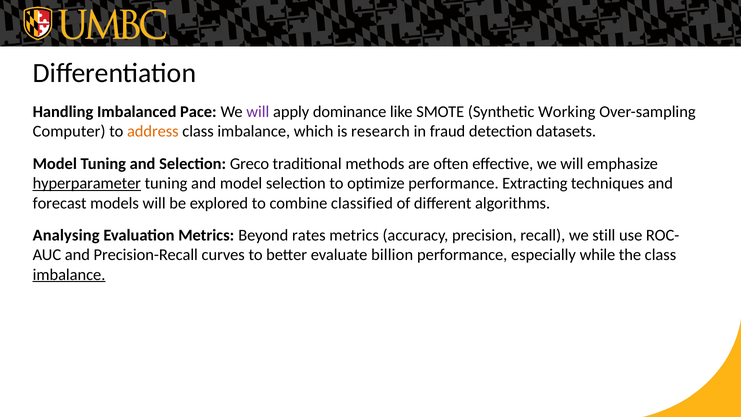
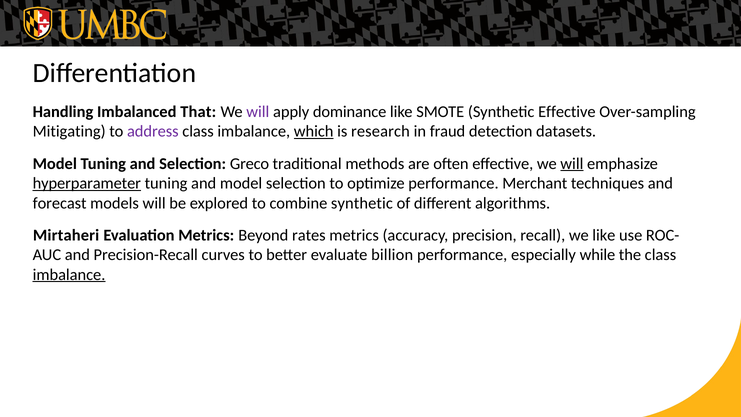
Pace: Pace -> That (198, 112)
Synthetic Working: Working -> Effective (567, 112)
Computer: Computer -> Mitigating (69, 132)
address colour: orange -> purple (153, 132)
which underline: none -> present (314, 132)
will underline: none -> present (572, 164)
Extracting: Extracting -> Merchant (535, 183)
combine classified: classified -> synthetic (362, 203)
Analysing: Analysing -> Mirtaheri (66, 235)
we still: still -> like (604, 235)
